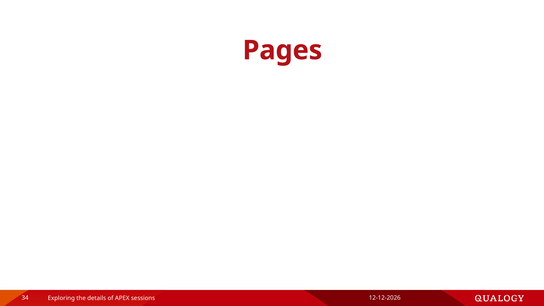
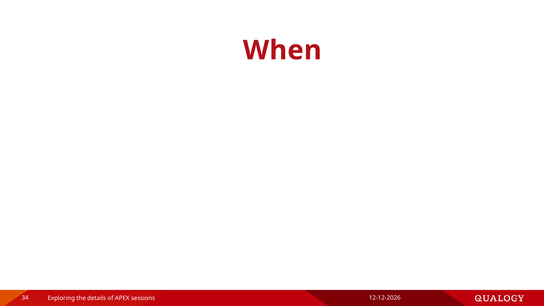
Pages: Pages -> When (282, 50)
